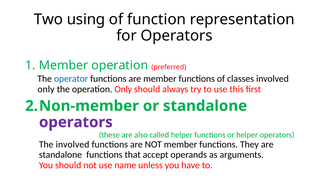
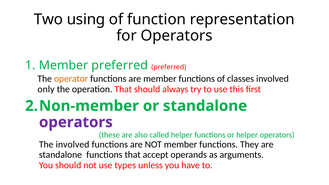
Member operation: operation -> preferred (120, 65)
operator colour: blue -> orange (71, 79)
operation Only: Only -> That (123, 89)
name: name -> types (125, 165)
